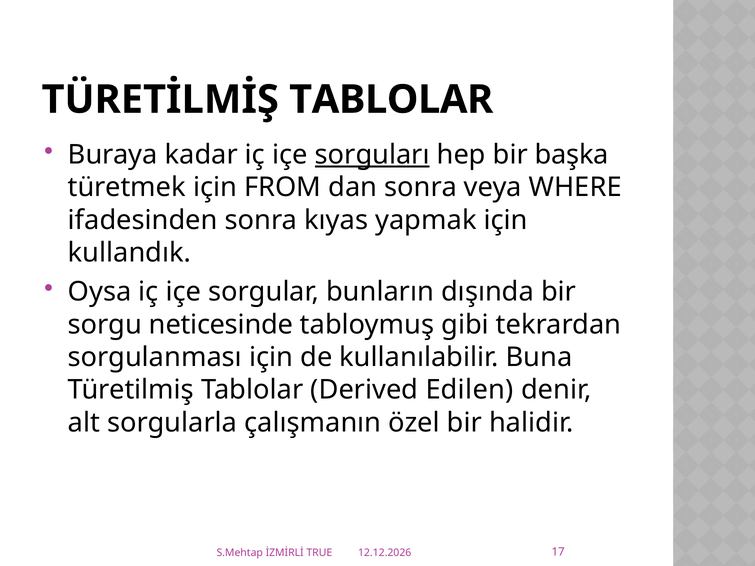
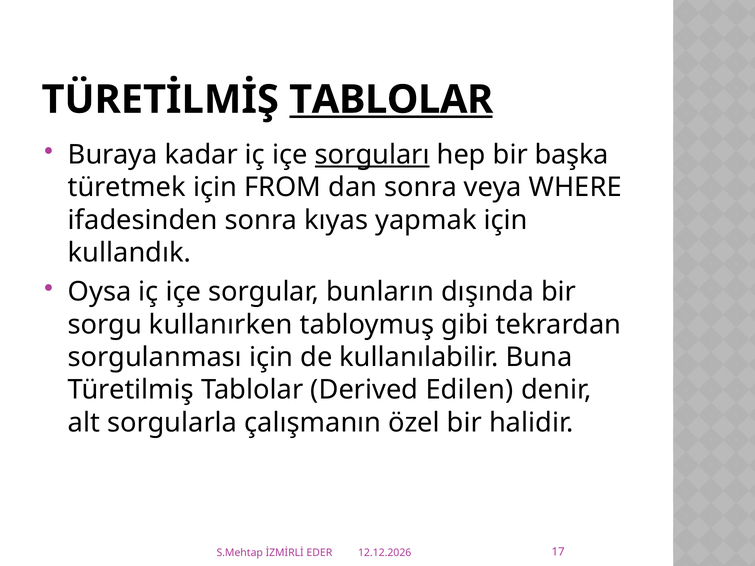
TABLOLAR underline: none -> present (391, 100)
neticesinde: neticesinde -> kullanırken (221, 325)
TRUE: TRUE -> EDER (319, 553)
